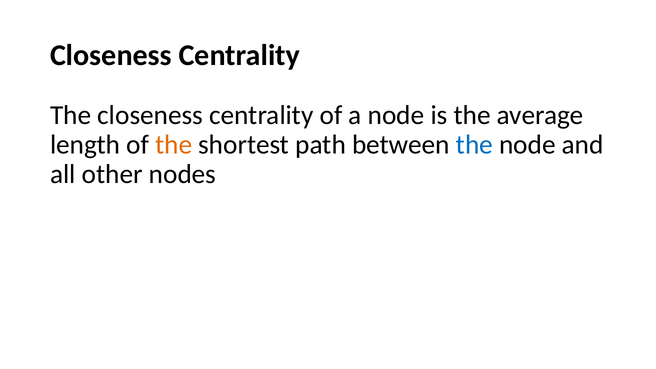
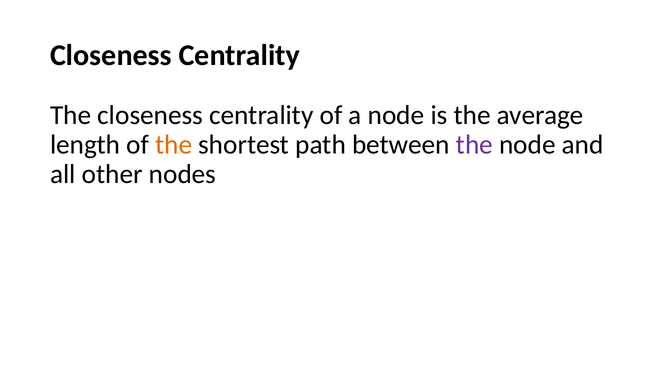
the colour: blue -> purple (474, 145)
